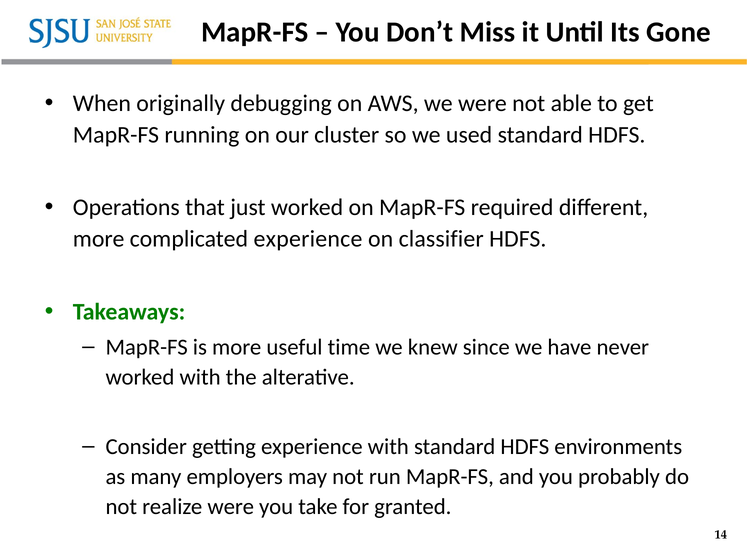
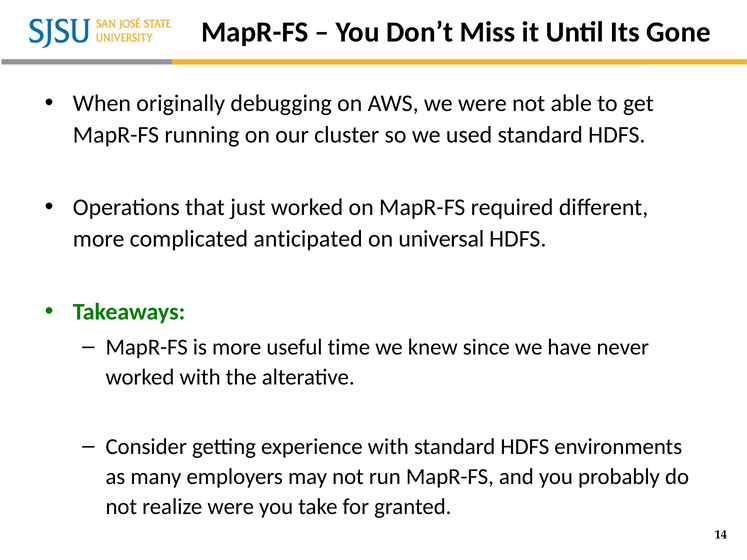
complicated experience: experience -> anticipated (308, 239)
classifier: classifier -> universal (441, 239)
